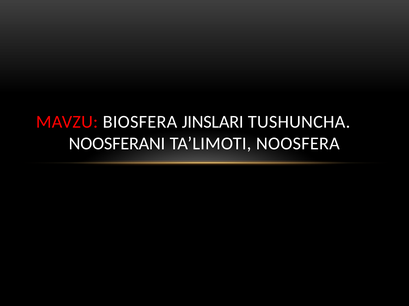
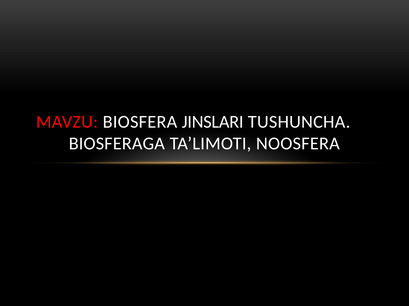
NOOSFERANI: NOOSFERANI -> BIOSFERAGA (117, 144)
